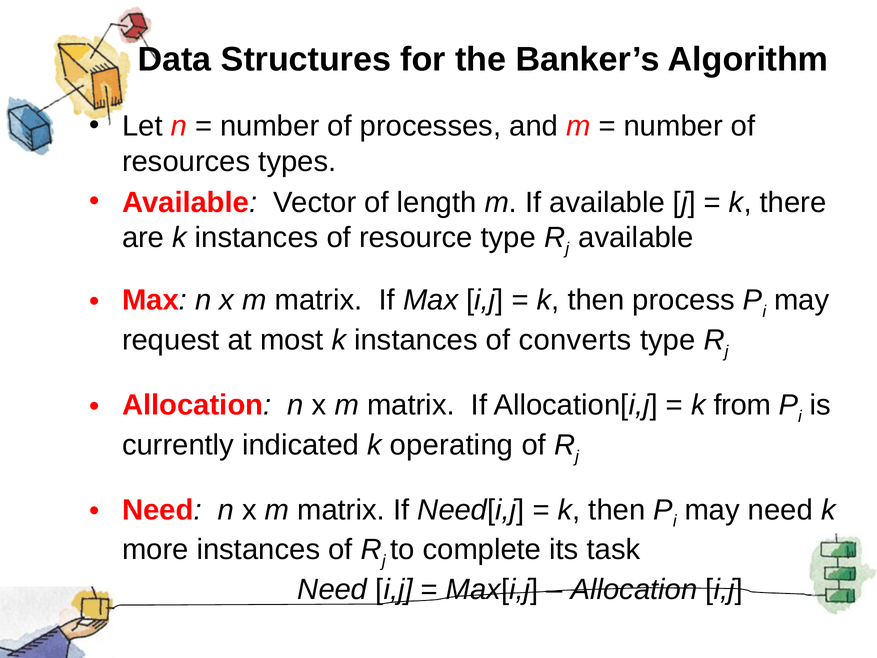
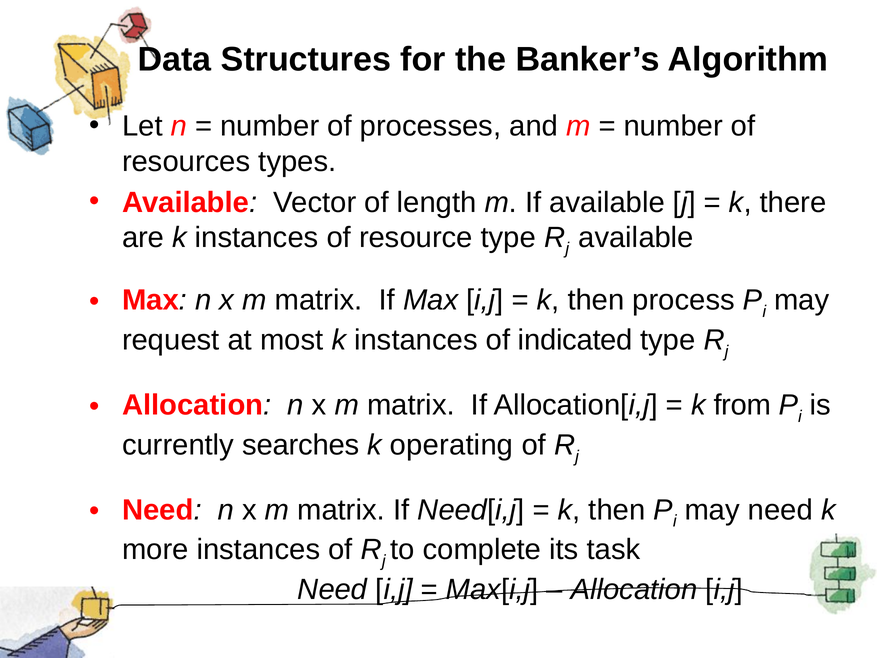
converts: converts -> indicated (575, 340)
indicated: indicated -> searches (301, 445)
